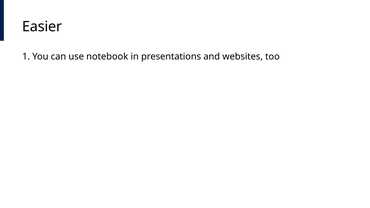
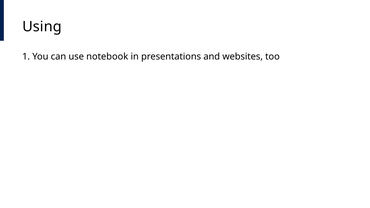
Easier: Easier -> Using (42, 27)
